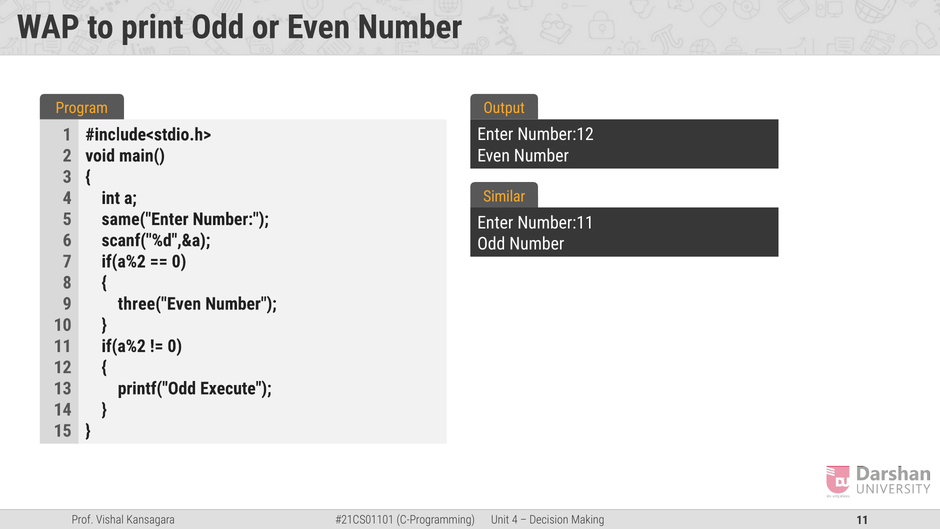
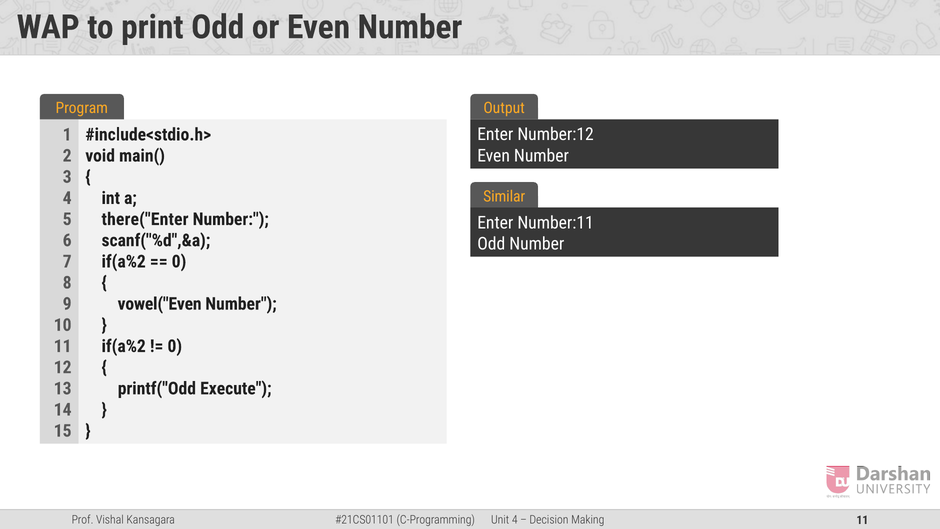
same("Enter: same("Enter -> there("Enter (145, 219)
three("Even: three("Even -> vowel("Even (160, 304)
